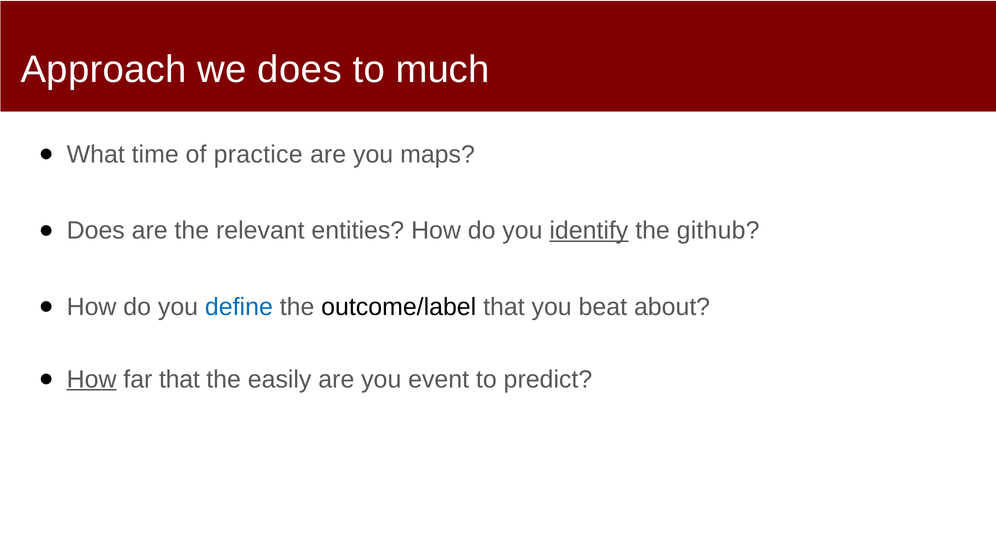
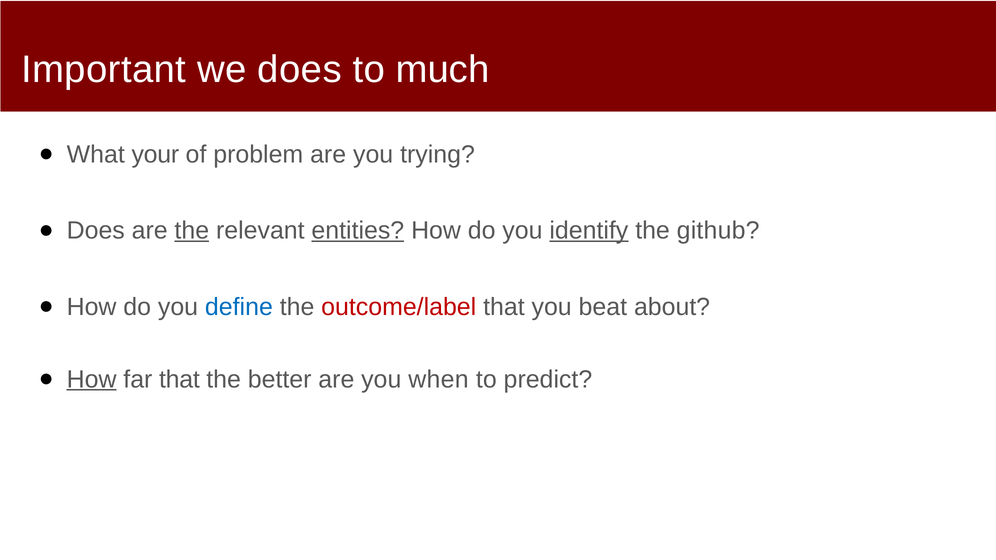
Approach: Approach -> Important (104, 70)
time: time -> your (155, 155)
practice: practice -> problem (258, 155)
maps: maps -> trying (438, 155)
the underline: none -> present (192, 231)
entities underline: none -> present (358, 231)
outcome/label colour: black -> red (399, 307)
easily: easily -> better (280, 379)
event: event -> when (439, 379)
